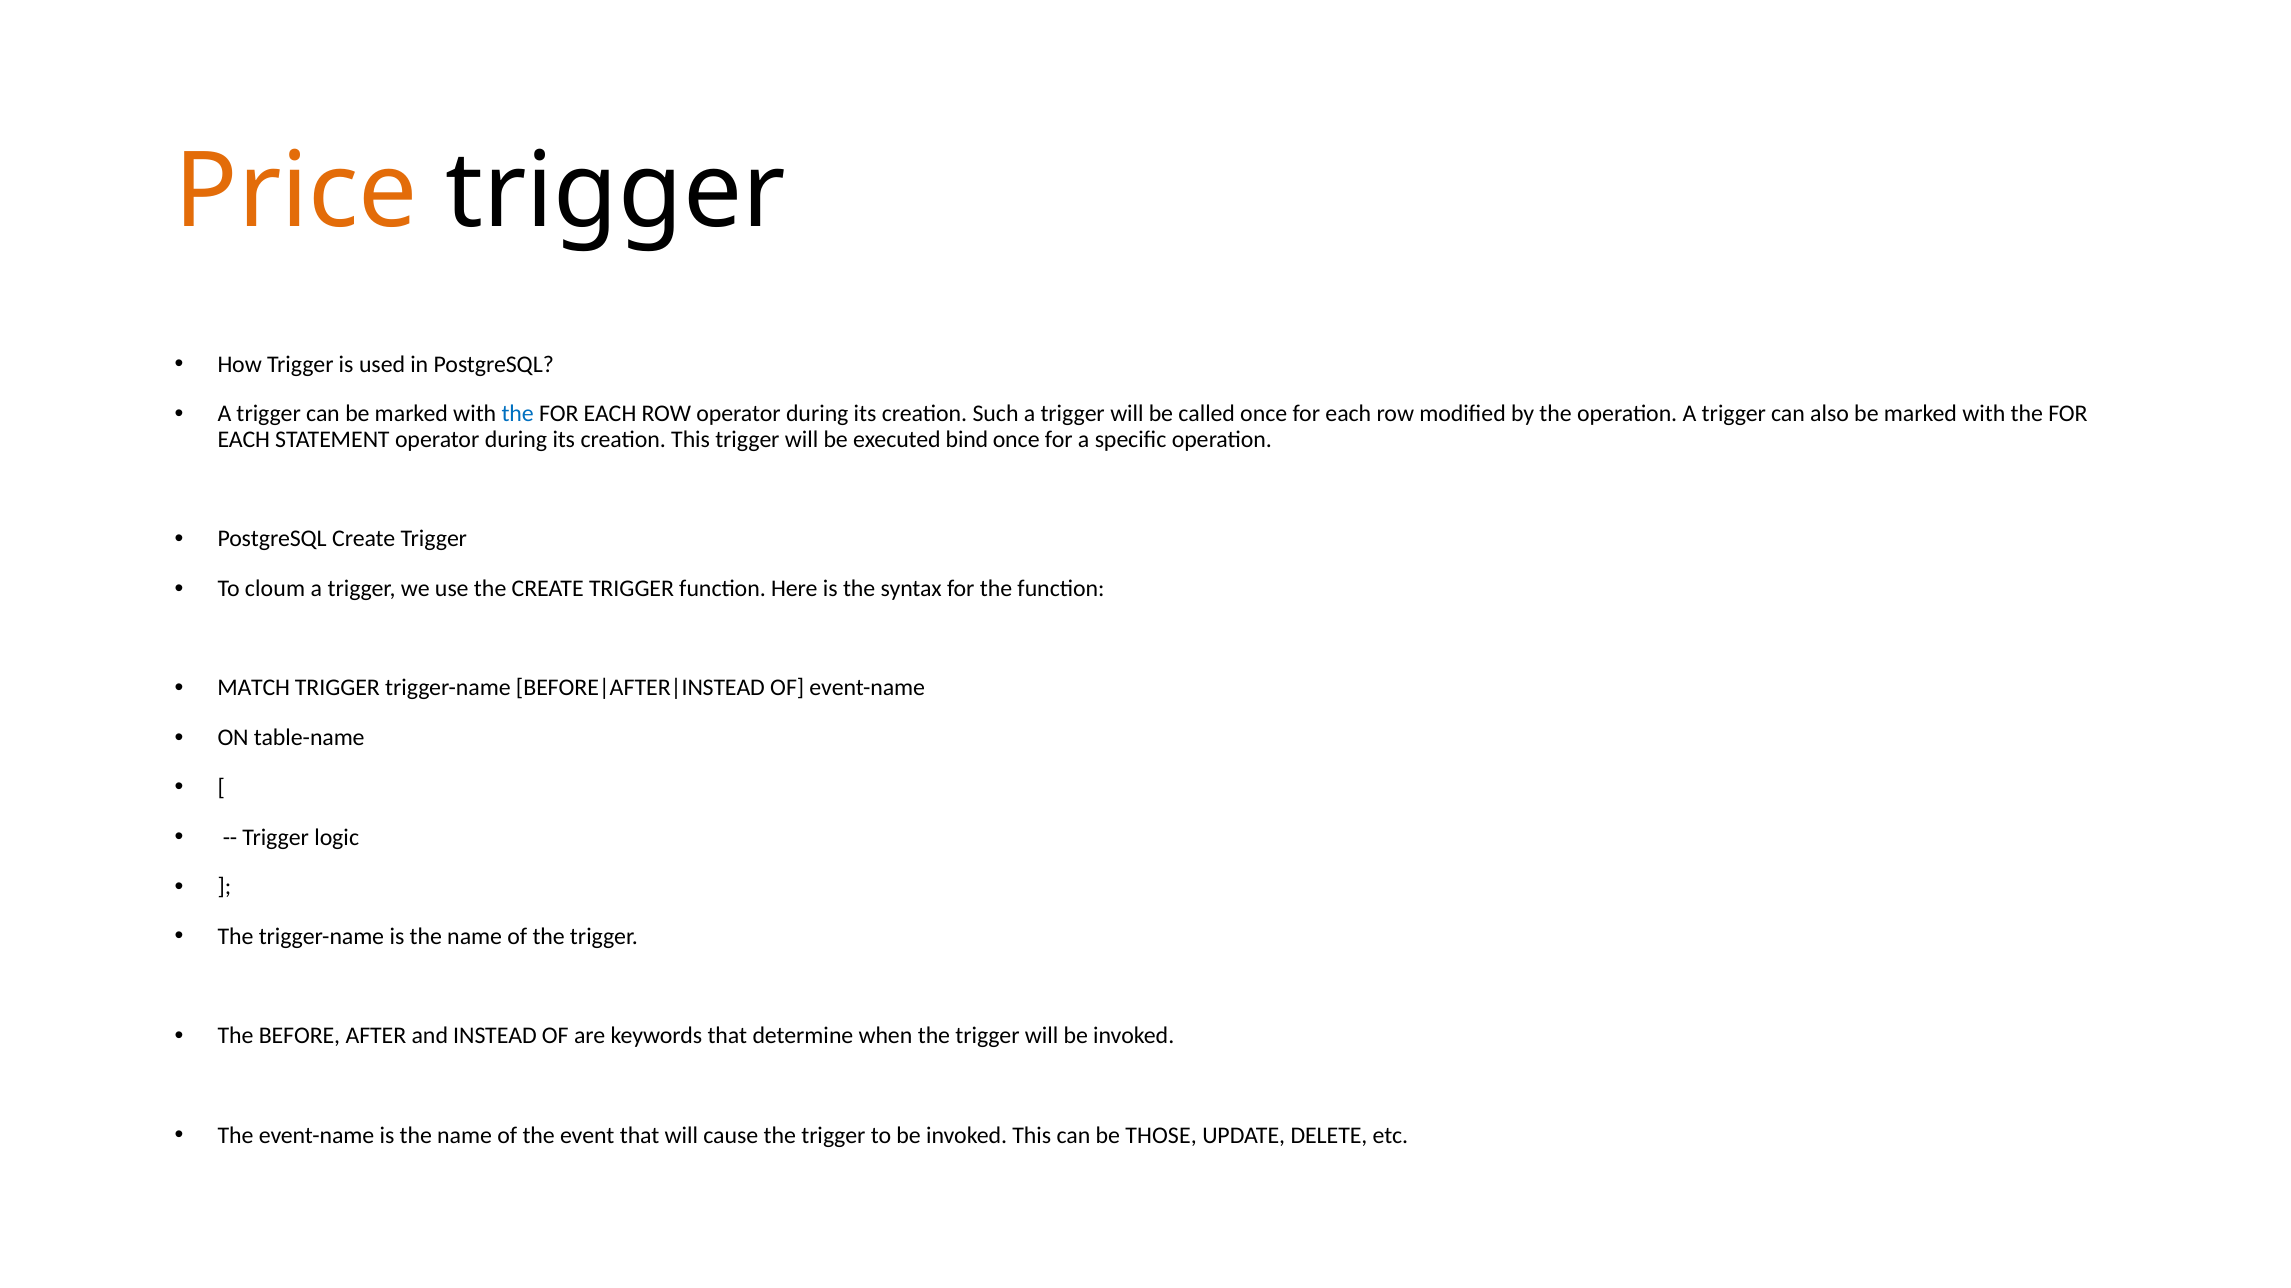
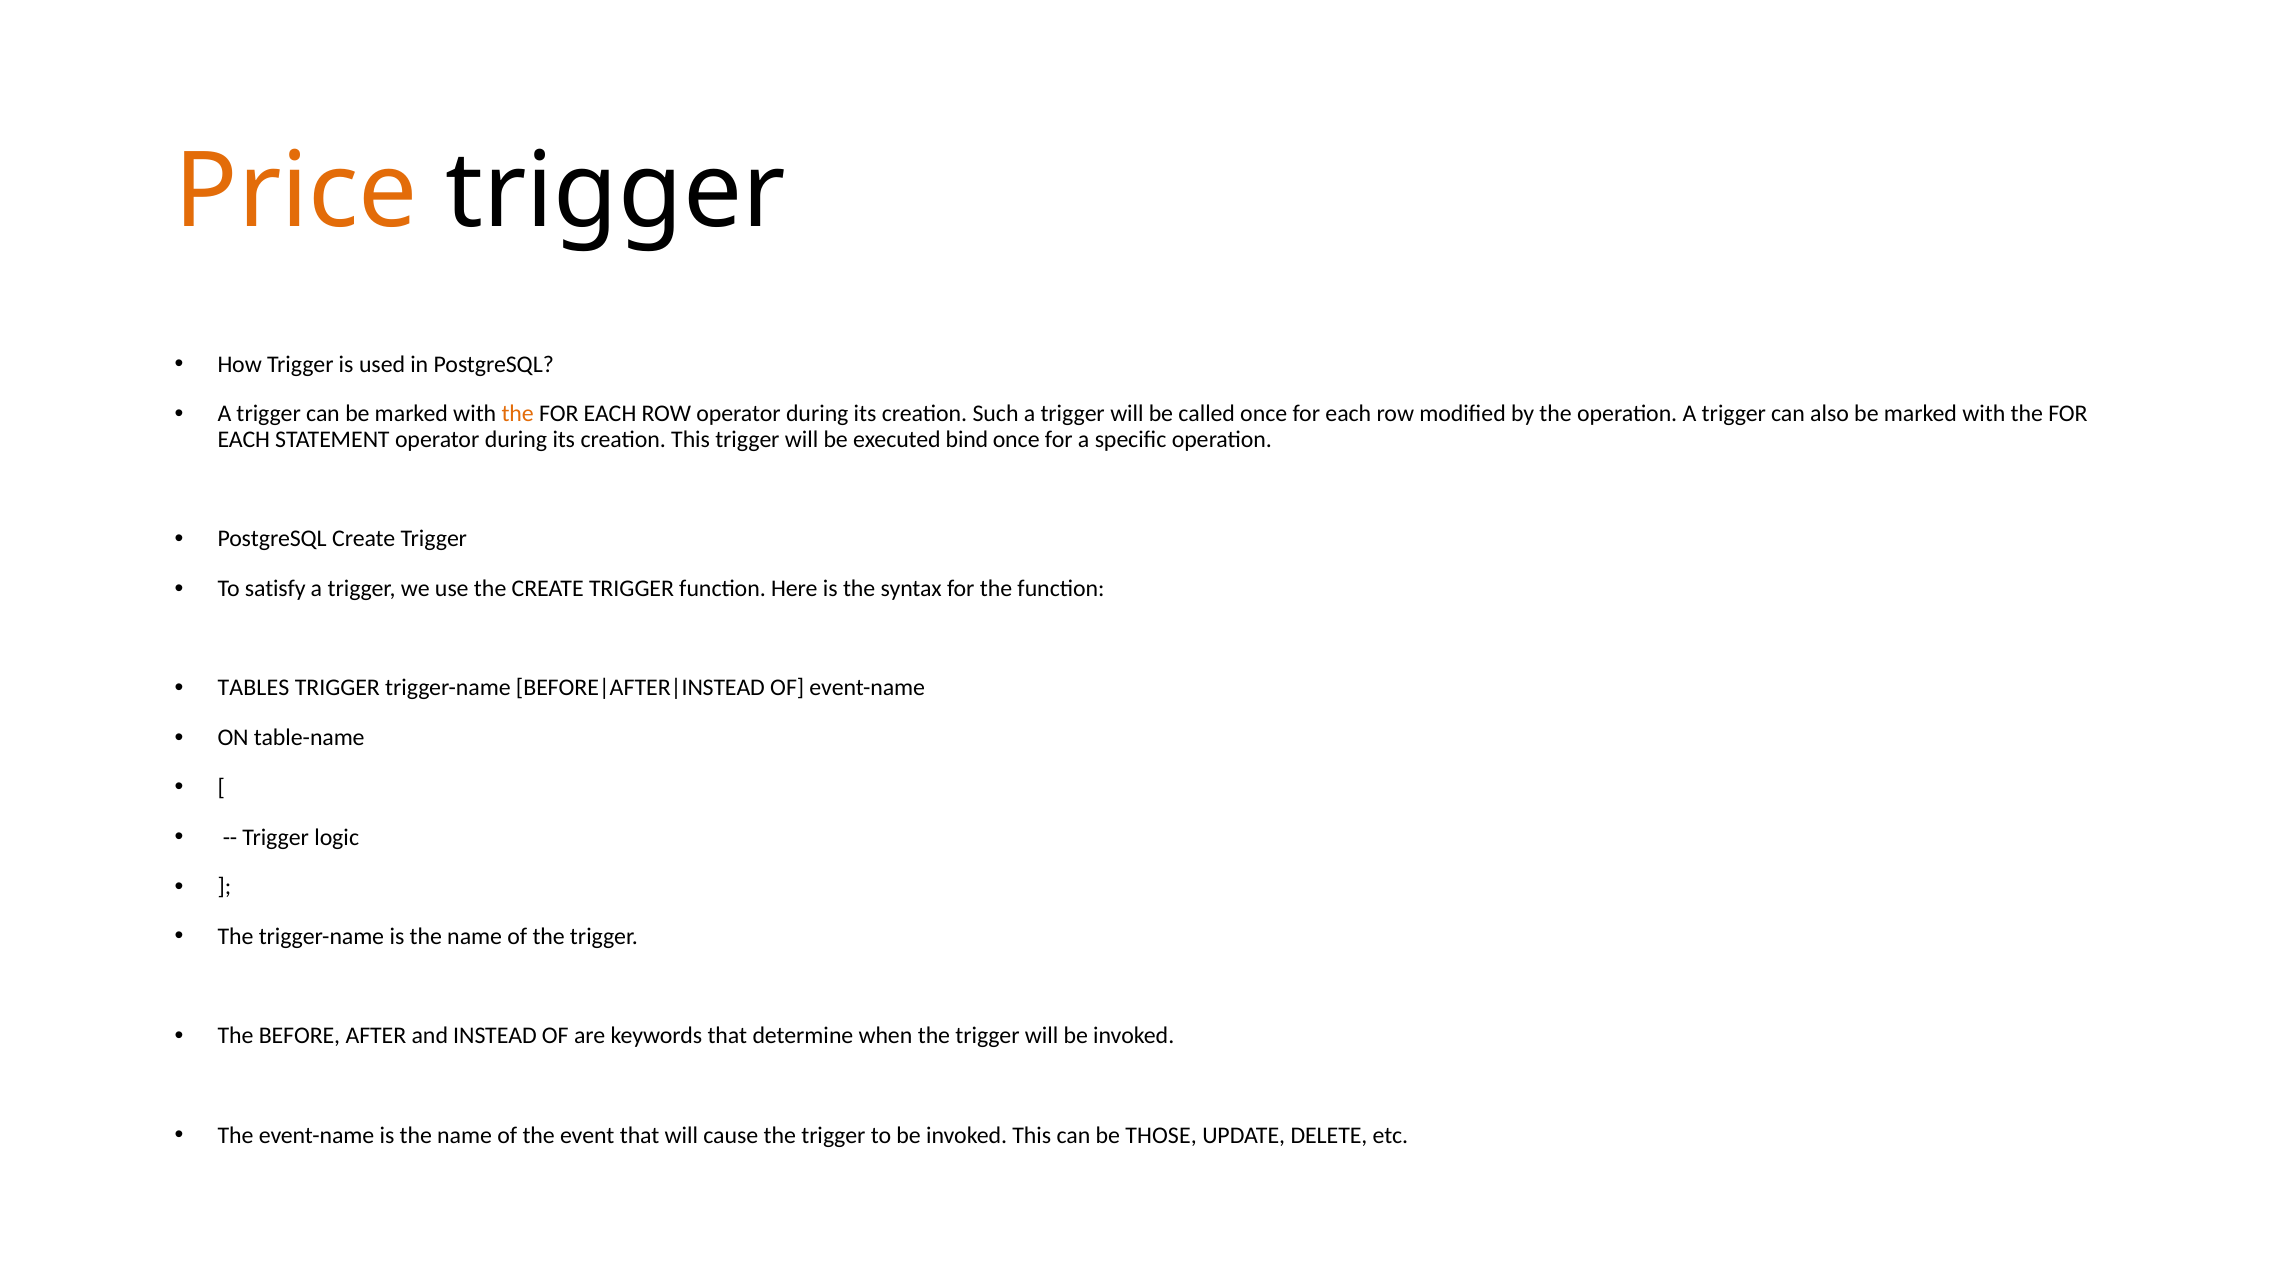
the colour: blue -> orange (518, 414)
cloum: cloum -> satisfy (275, 589)
MATCH: MATCH -> TABLES (253, 688)
